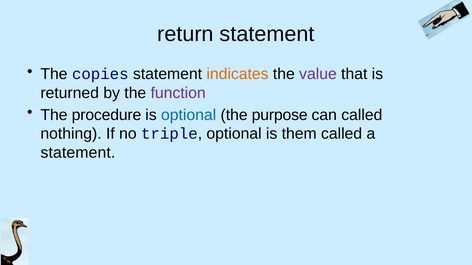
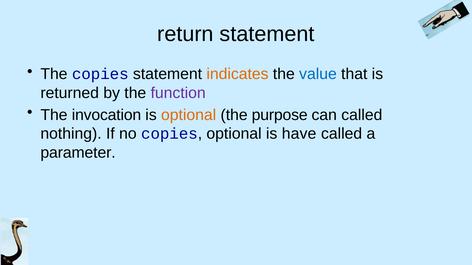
value colour: purple -> blue (318, 74)
procedure: procedure -> invocation (106, 115)
optional colour: blue -> orange (189, 115)
no triple: triple -> copies (169, 134)
them: them -> have (299, 134)
statement: statement -> parameter (78, 153)
